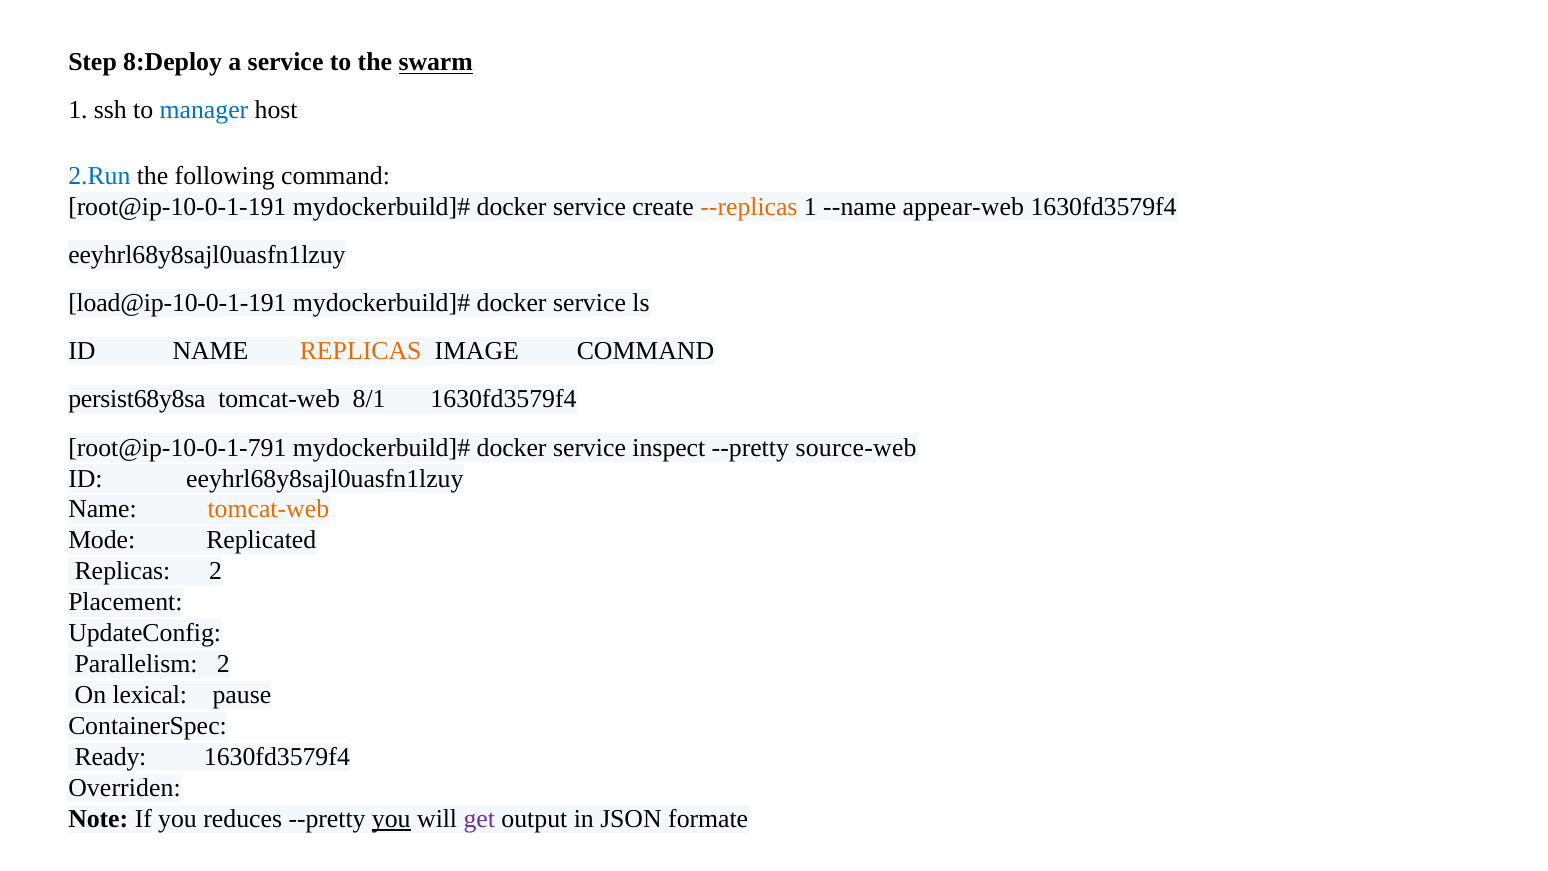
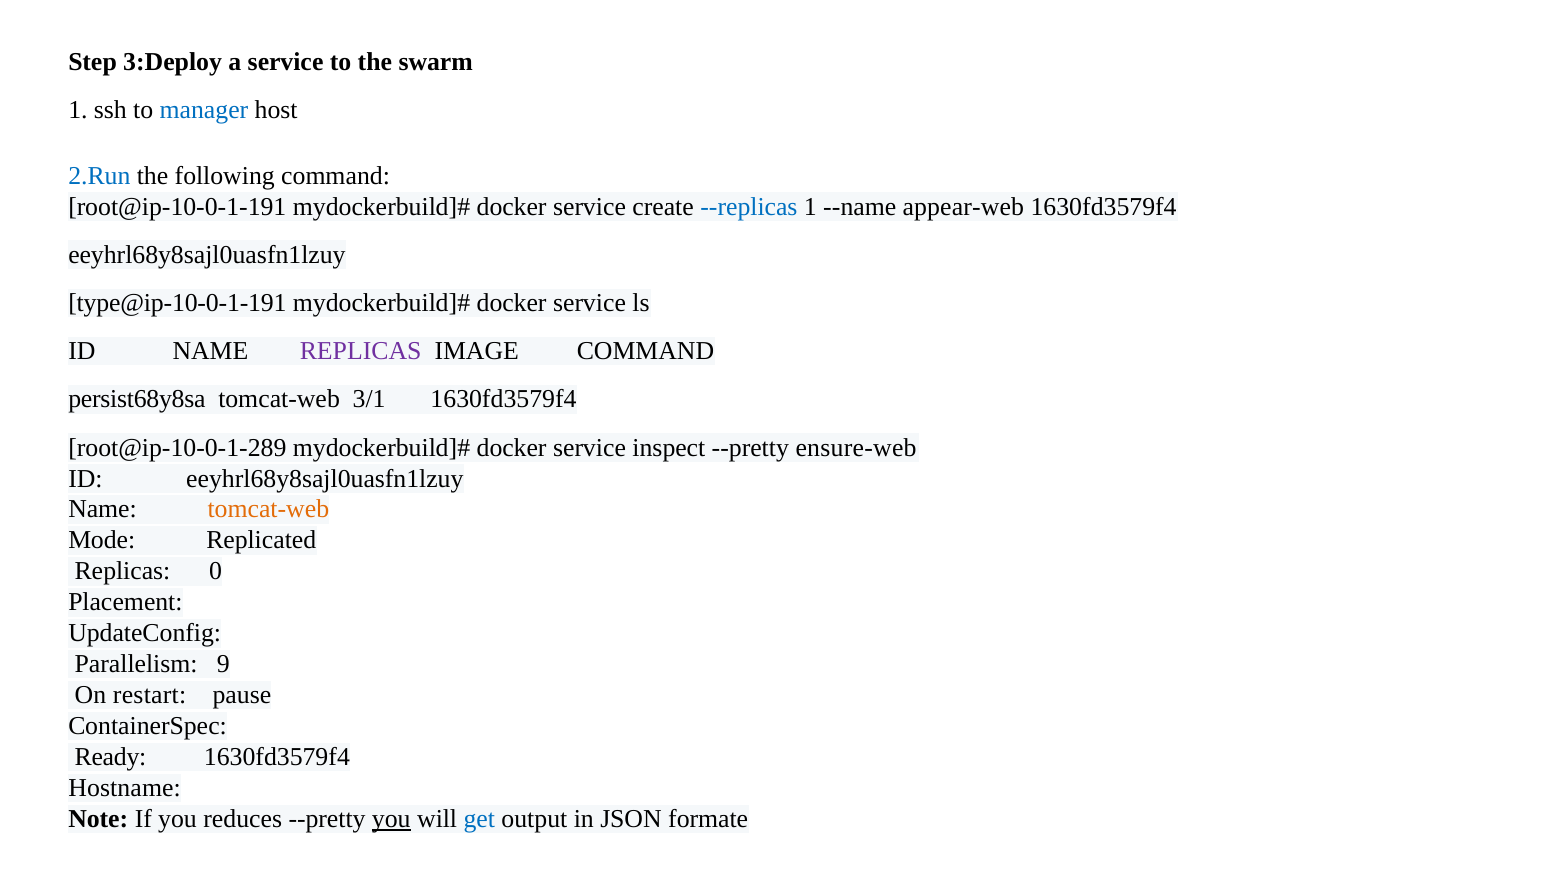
8:Deploy: 8:Deploy -> 3:Deploy (173, 62)
swarm underline: present -> none (436, 62)
--replicas colour: orange -> blue (749, 207)
load@ip-10-0-1-191: load@ip-10-0-1-191 -> type@ip-10-0-1-191 (177, 303)
REPLICAS colour: orange -> purple (361, 351)
8/1: 8/1 -> 3/1 (369, 399)
root@ip-10-0-1-791: root@ip-10-0-1-791 -> root@ip-10-0-1-289 (177, 447)
source-web: source-web -> ensure-web (856, 447)
Replicas 2: 2 -> 0 (216, 571)
Parallelism 2: 2 -> 9 (223, 664)
lexical: lexical -> restart (150, 695)
Overriden: Overriden -> Hostname (125, 788)
get colour: purple -> blue (479, 819)
